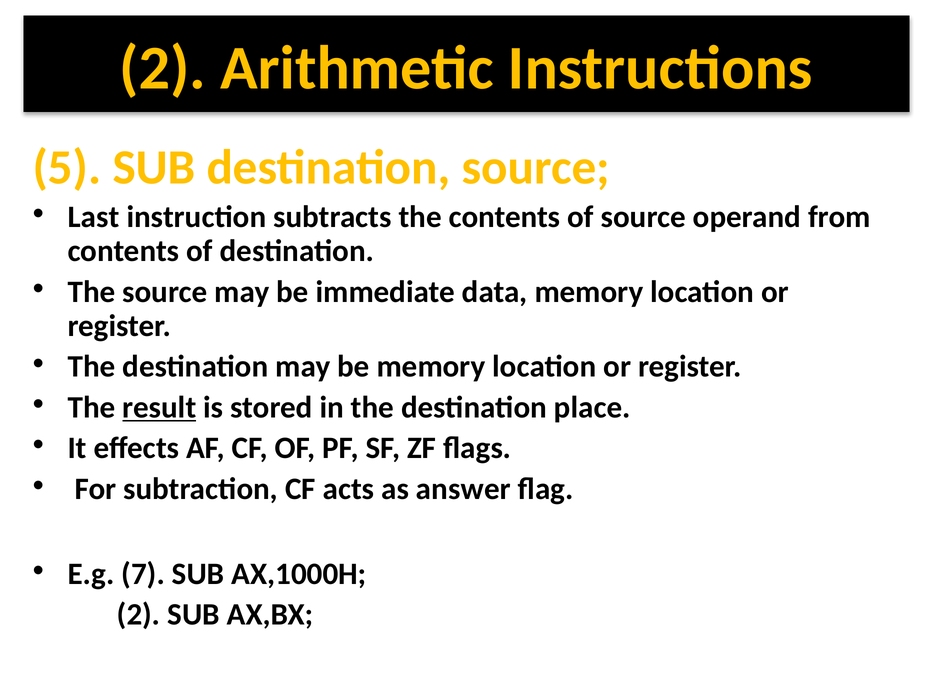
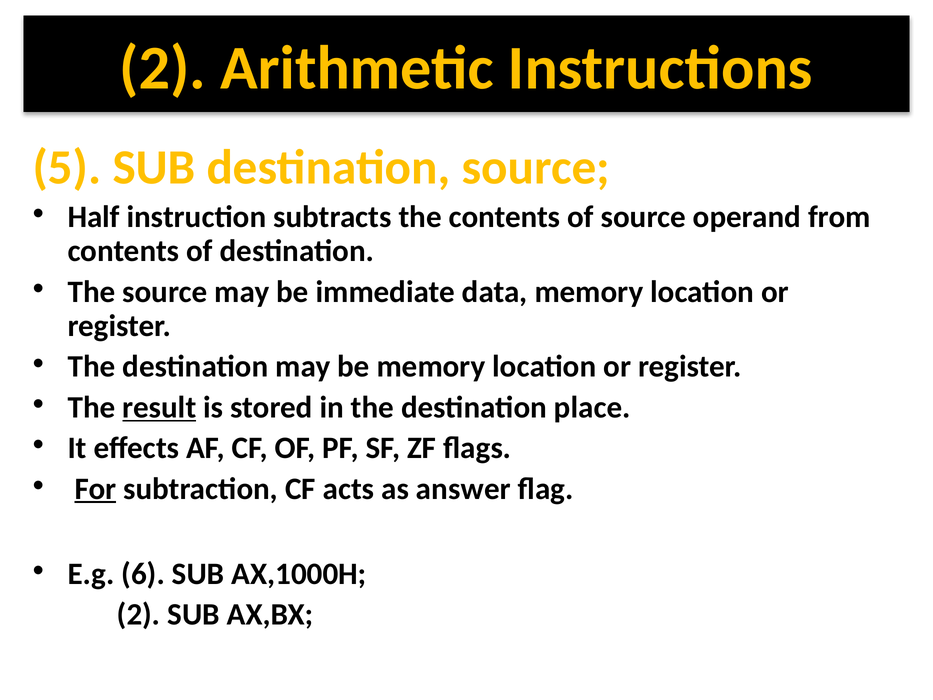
Last: Last -> Half (94, 217)
For underline: none -> present (96, 489)
7: 7 -> 6 (143, 574)
